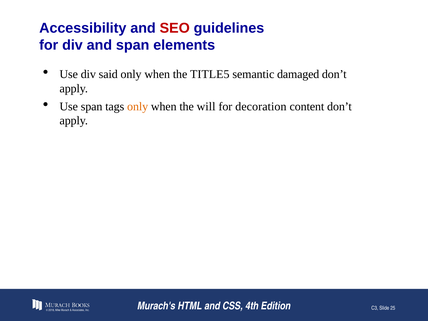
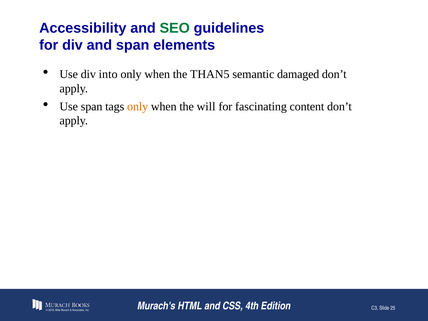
SEO colour: red -> green (175, 28)
said: said -> into (108, 74)
TITLE5: TITLE5 -> THAN5 (210, 74)
decoration: decoration -> fascinating (261, 106)
